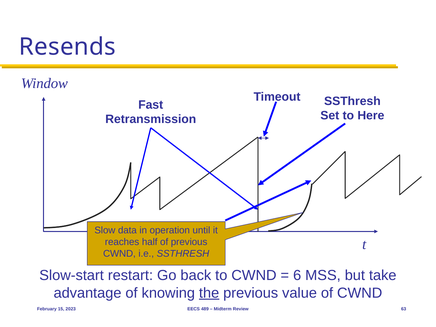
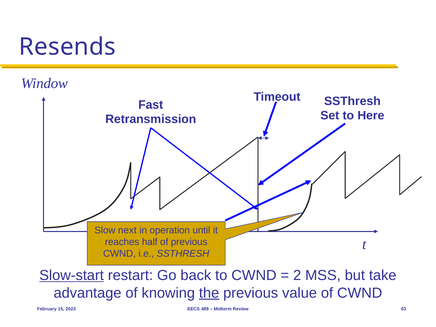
data: data -> next (127, 230)
Slow-start underline: none -> present (72, 275)
6: 6 -> 2 (297, 275)
